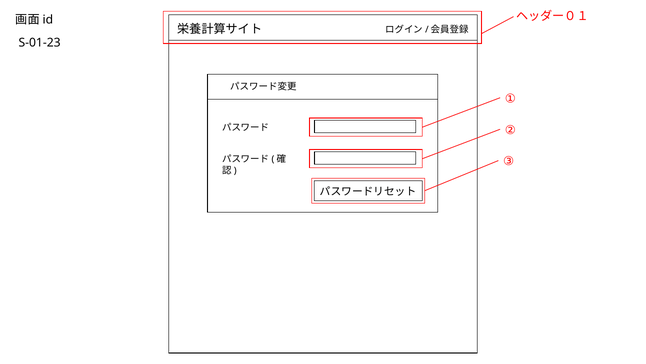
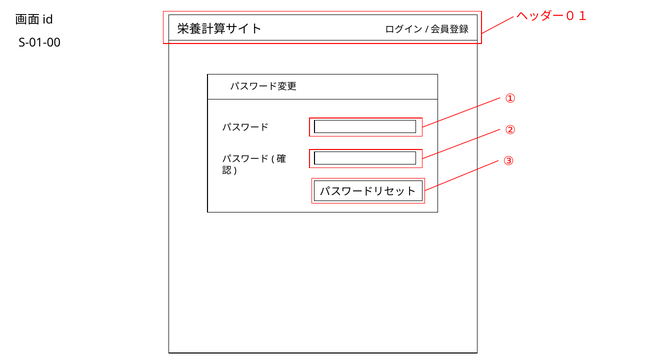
S-01-23: S-01-23 -> S-01-00 (40, 43)
